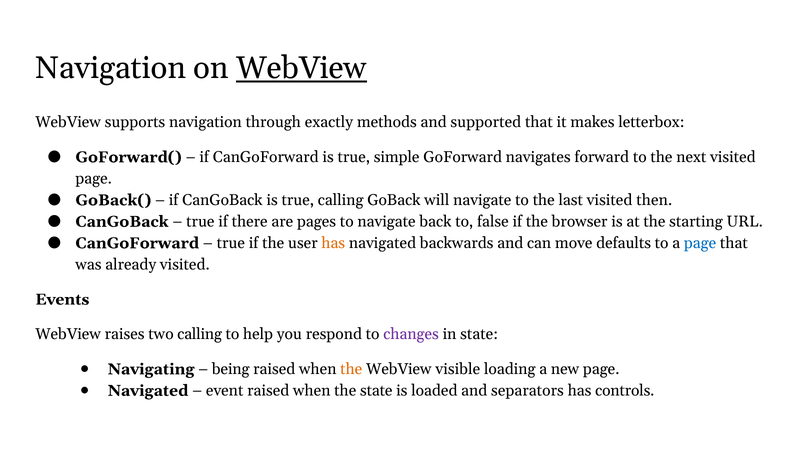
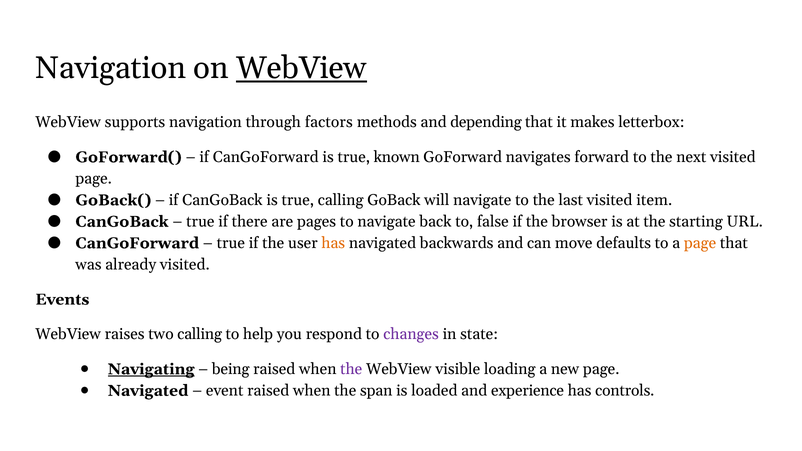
exactly: exactly -> factors (329, 122)
supported: supported -> depending (486, 122)
simple: simple -> known (397, 157)
then: then -> item (654, 200)
page colour: blue -> orange (700, 243)
Navigating underline: none -> present (151, 369)
the colour: orange -> purple (351, 369)
the state: state -> span (376, 391)
separators: separators -> experience (528, 391)
